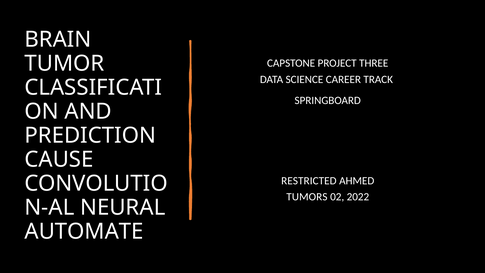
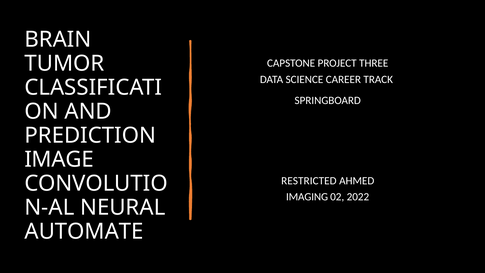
CAUSE: CAUSE -> IMAGE (59, 159)
TUMORS: TUMORS -> IMAGING (307, 197)
